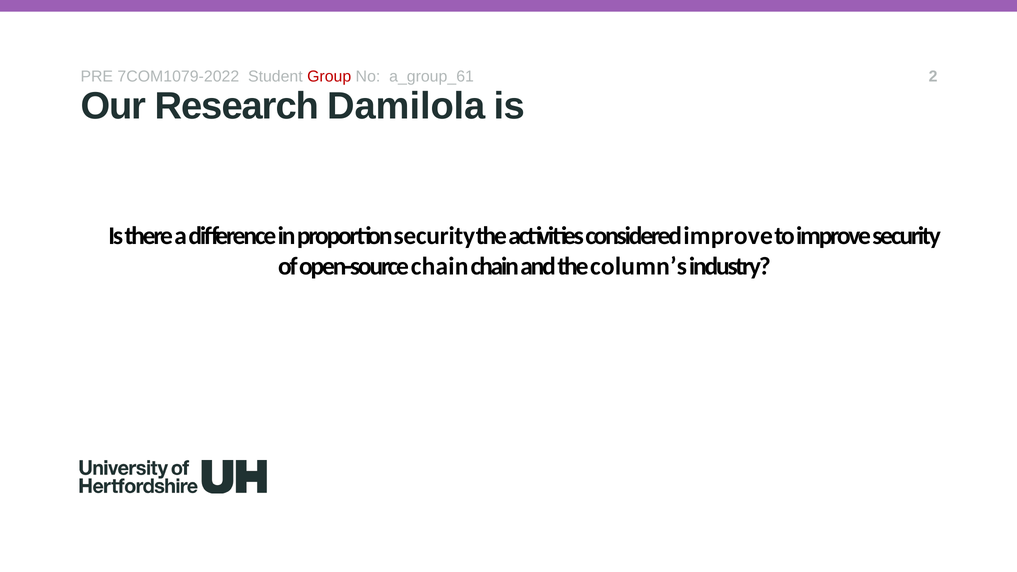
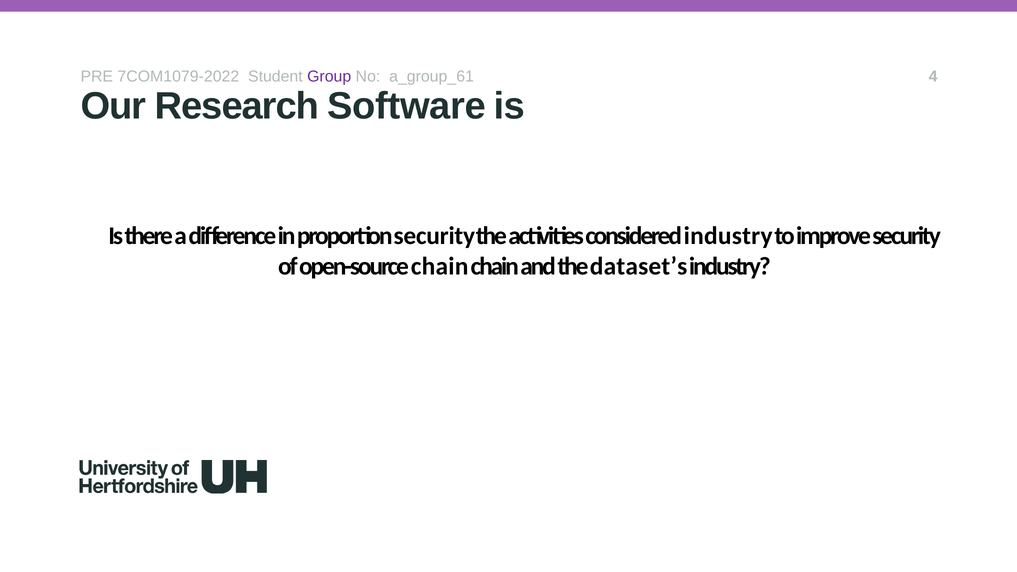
Group colour: red -> purple (329, 77)
2: 2 -> 4 (933, 77)
Damilola: Damilola -> Software (407, 106)
considered improve: improve -> industry (728, 236)
column’s: column’s -> dataset’s (639, 267)
